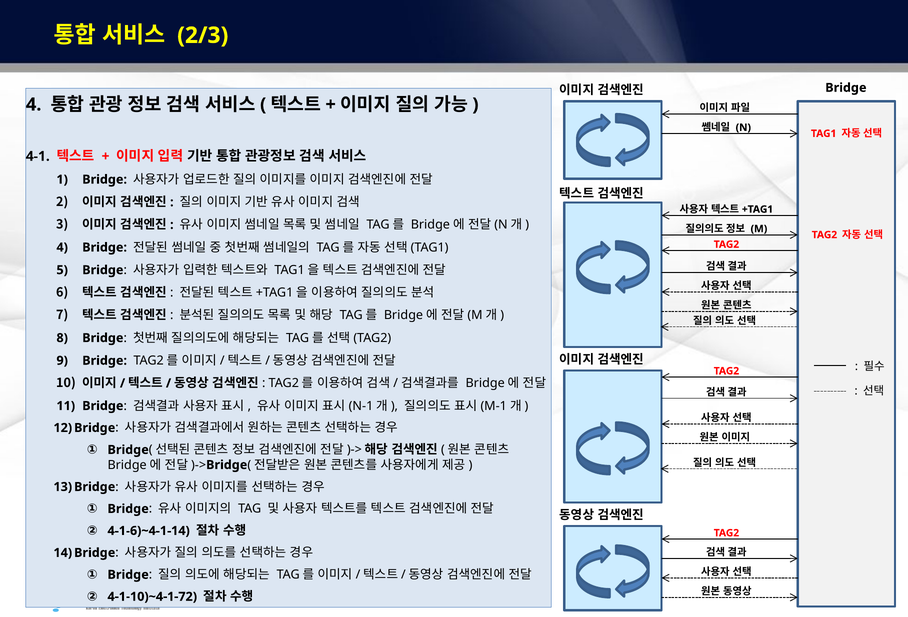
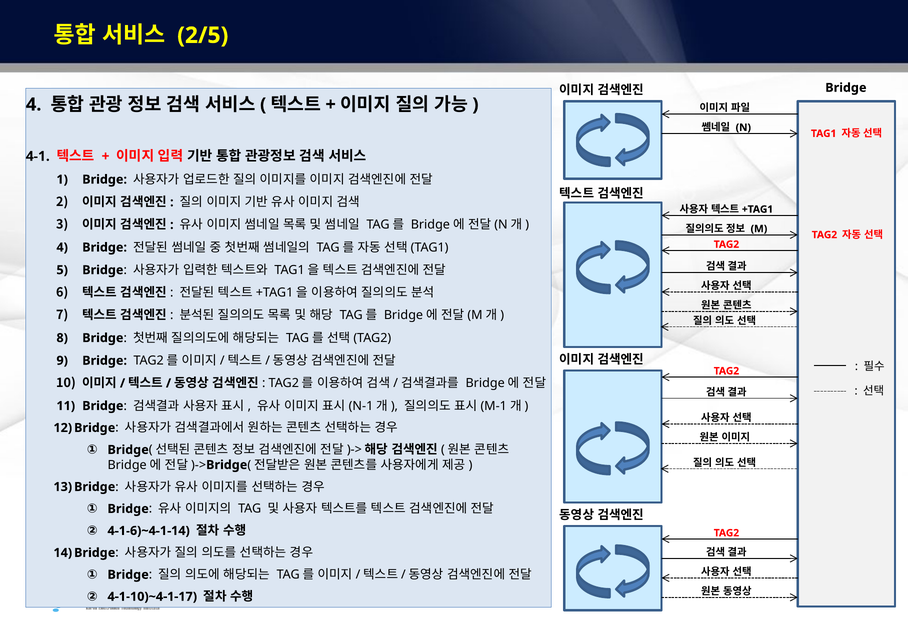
2/3: 2/3 -> 2/5 (203, 35)
4-1-10)~4-1-72: 4-1-10)~4-1-72 -> 4-1-10)~4-1-17 (152, 597)
